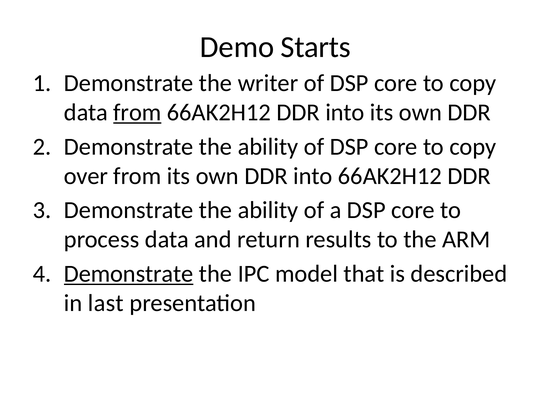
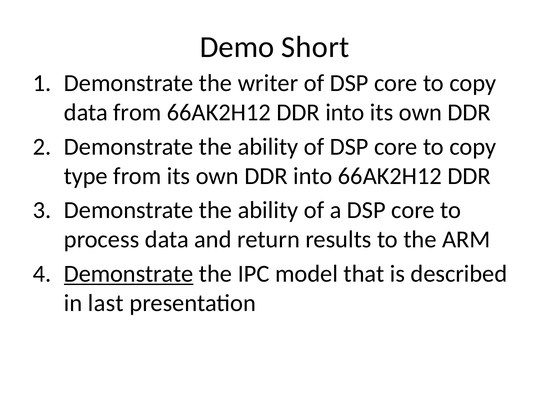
Starts: Starts -> Short (315, 47)
from underline: present -> none (137, 113)
over: over -> type (86, 176)
